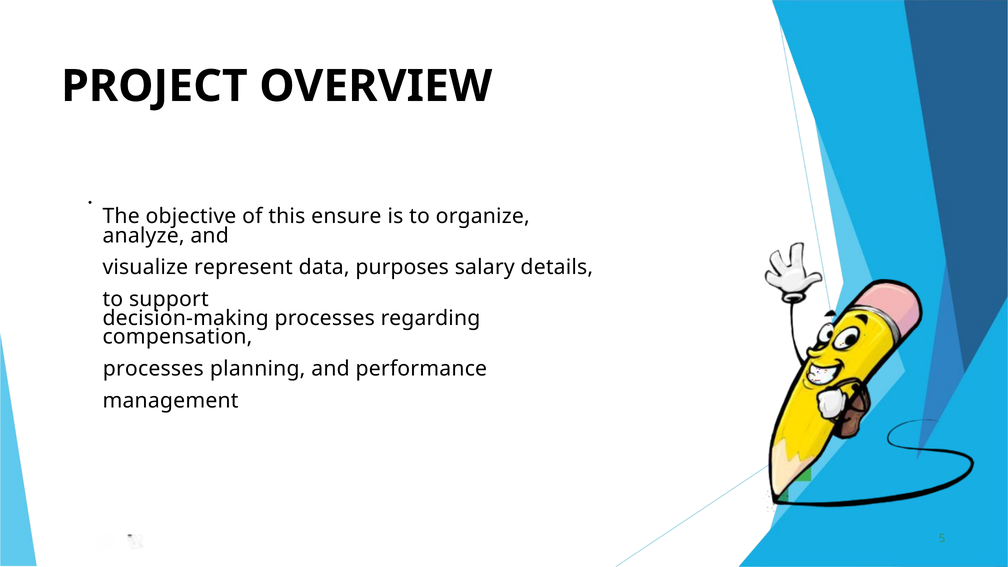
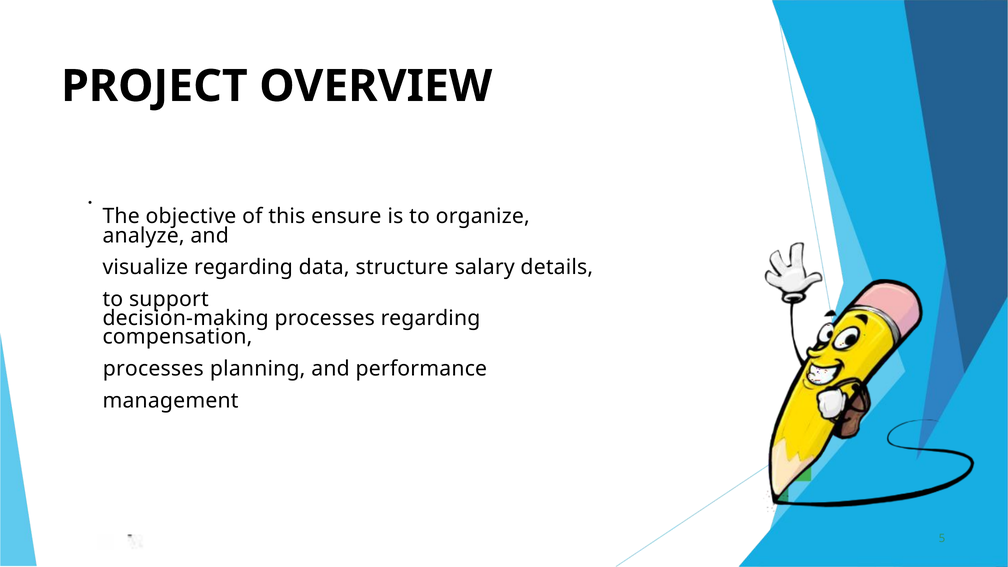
visualize represent: represent -> regarding (243, 267)
purposes: purposes -> structure (402, 267)
